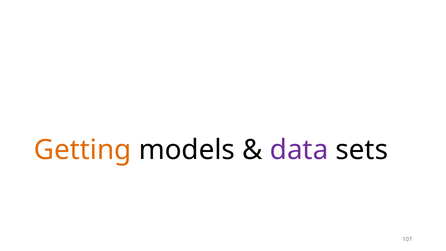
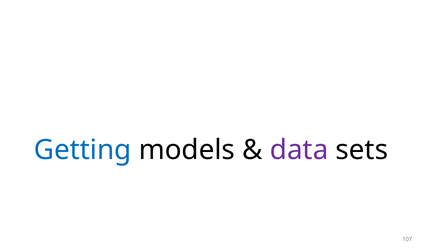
Getting colour: orange -> blue (83, 150)
